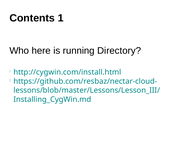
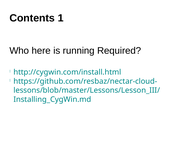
Directory: Directory -> Required (119, 51)
